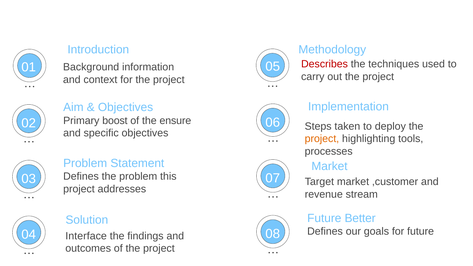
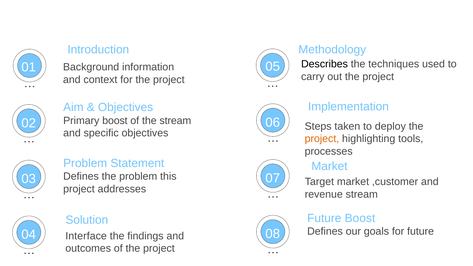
Describes colour: red -> black (325, 64)
the ensure: ensure -> stream (175, 121)
Future Better: Better -> Boost (360, 218)
